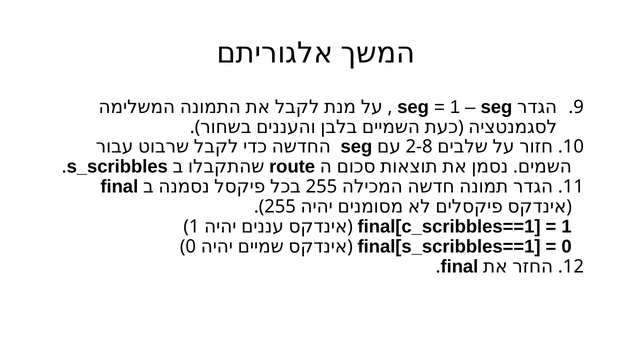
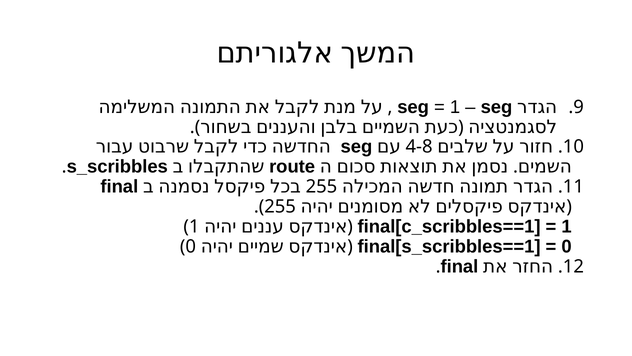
2-8: 2-8 -> 4-8 (419, 147)
